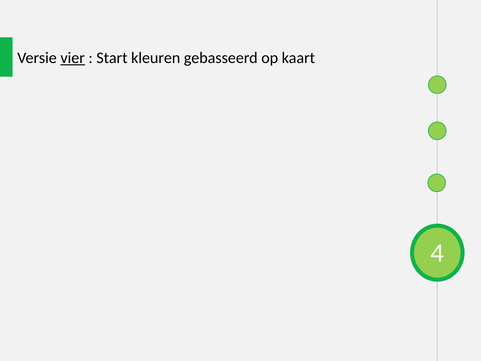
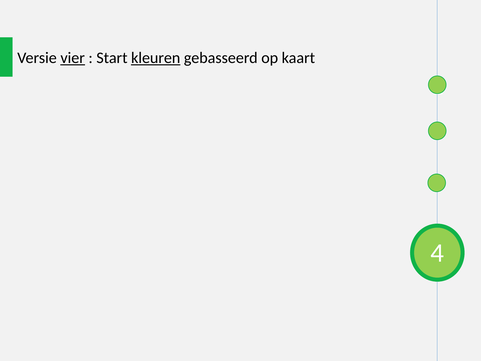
kleuren underline: none -> present (156, 58)
